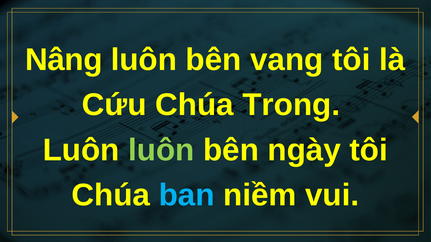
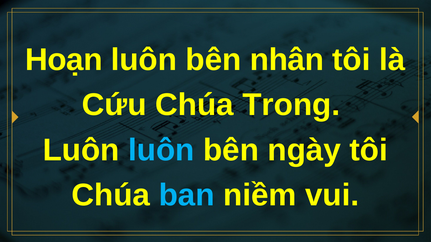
Nâng: Nâng -> Hoạn (64, 60)
vang: vang -> nhân (287, 60)
luôn colour: light green -> light blue (161, 150)
